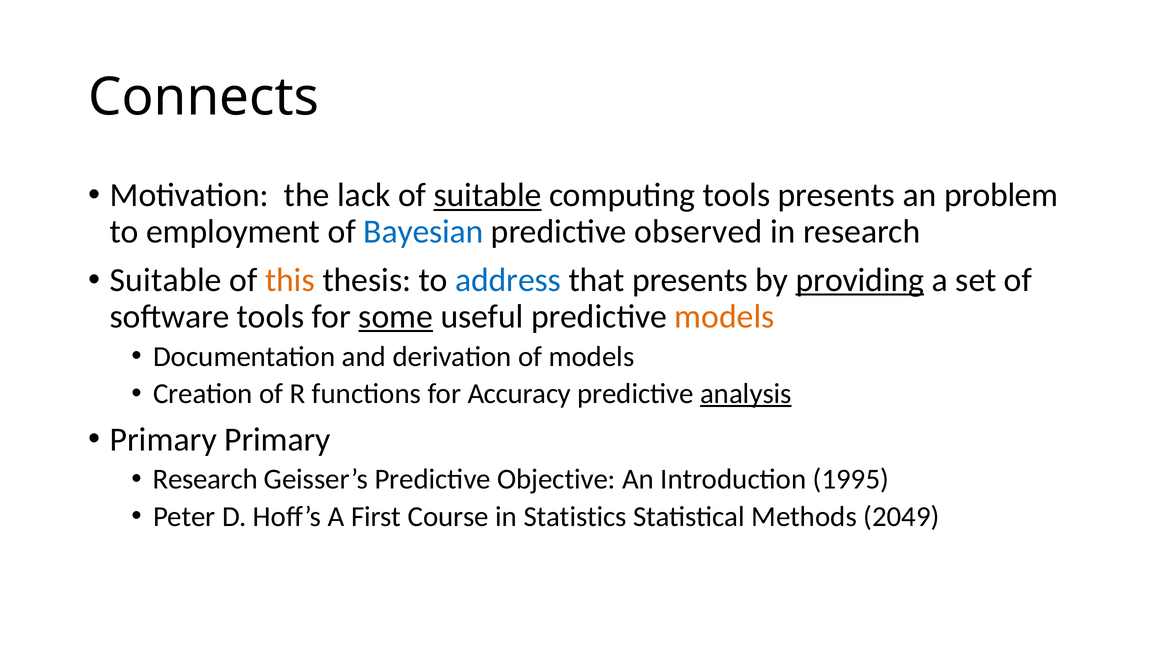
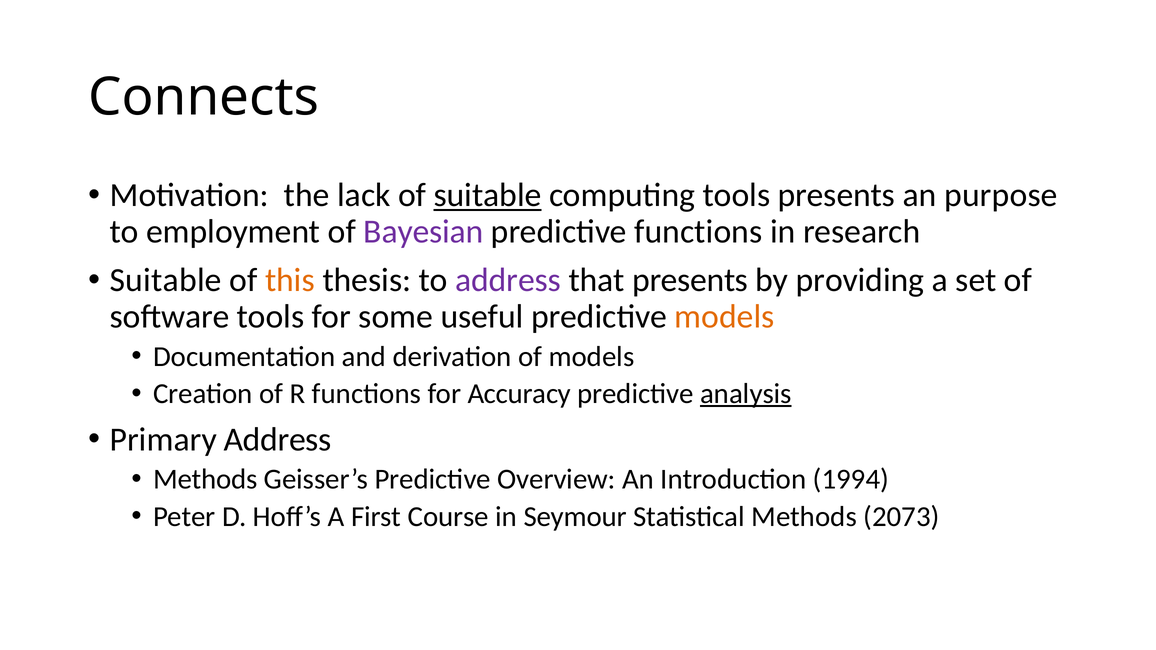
problem: problem -> purpose (1001, 195)
Bayesian colour: blue -> purple (423, 232)
predictive observed: observed -> functions (698, 232)
address colour: blue -> purple (508, 280)
providing underline: present -> none (860, 280)
some underline: present -> none (396, 317)
Primary Primary: Primary -> Address (278, 440)
Research: Research -> Methods (205, 479)
Objective: Objective -> Overview (556, 479)
1995: 1995 -> 1994 (851, 479)
Statistics: Statistics -> Seymour (575, 517)
2049: 2049 -> 2073 (901, 517)
